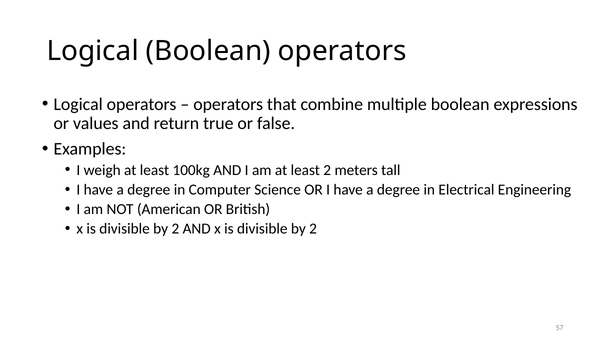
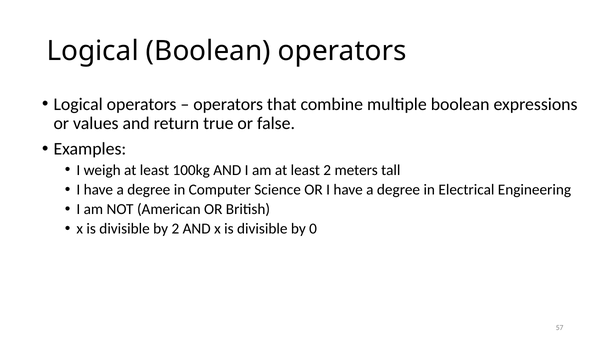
2: 2 -> 0 (313, 229)
